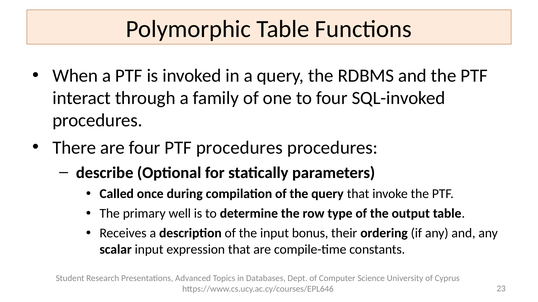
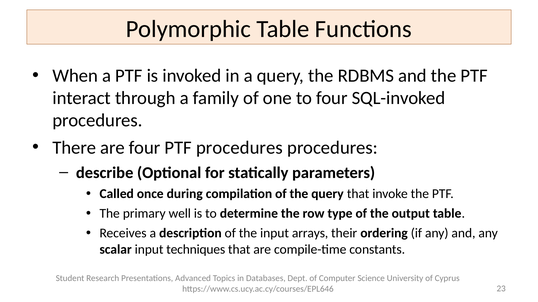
bonus: bonus -> arrays (310, 234)
expression: expression -> techniques (196, 250)
